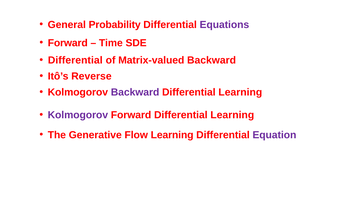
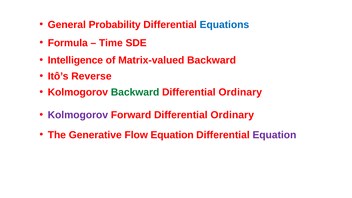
Equations colour: purple -> blue (224, 25)
Forward: Forward -> Formula (68, 43)
Differential: Differential -> Intelligence (75, 60)
Backward colour: purple -> green (135, 92)
Learning: Learning -> Ordinary (240, 92)
Forward Differential Learning: Learning -> Ordinary (232, 115)
Flow Learning: Learning -> Equation (172, 135)
